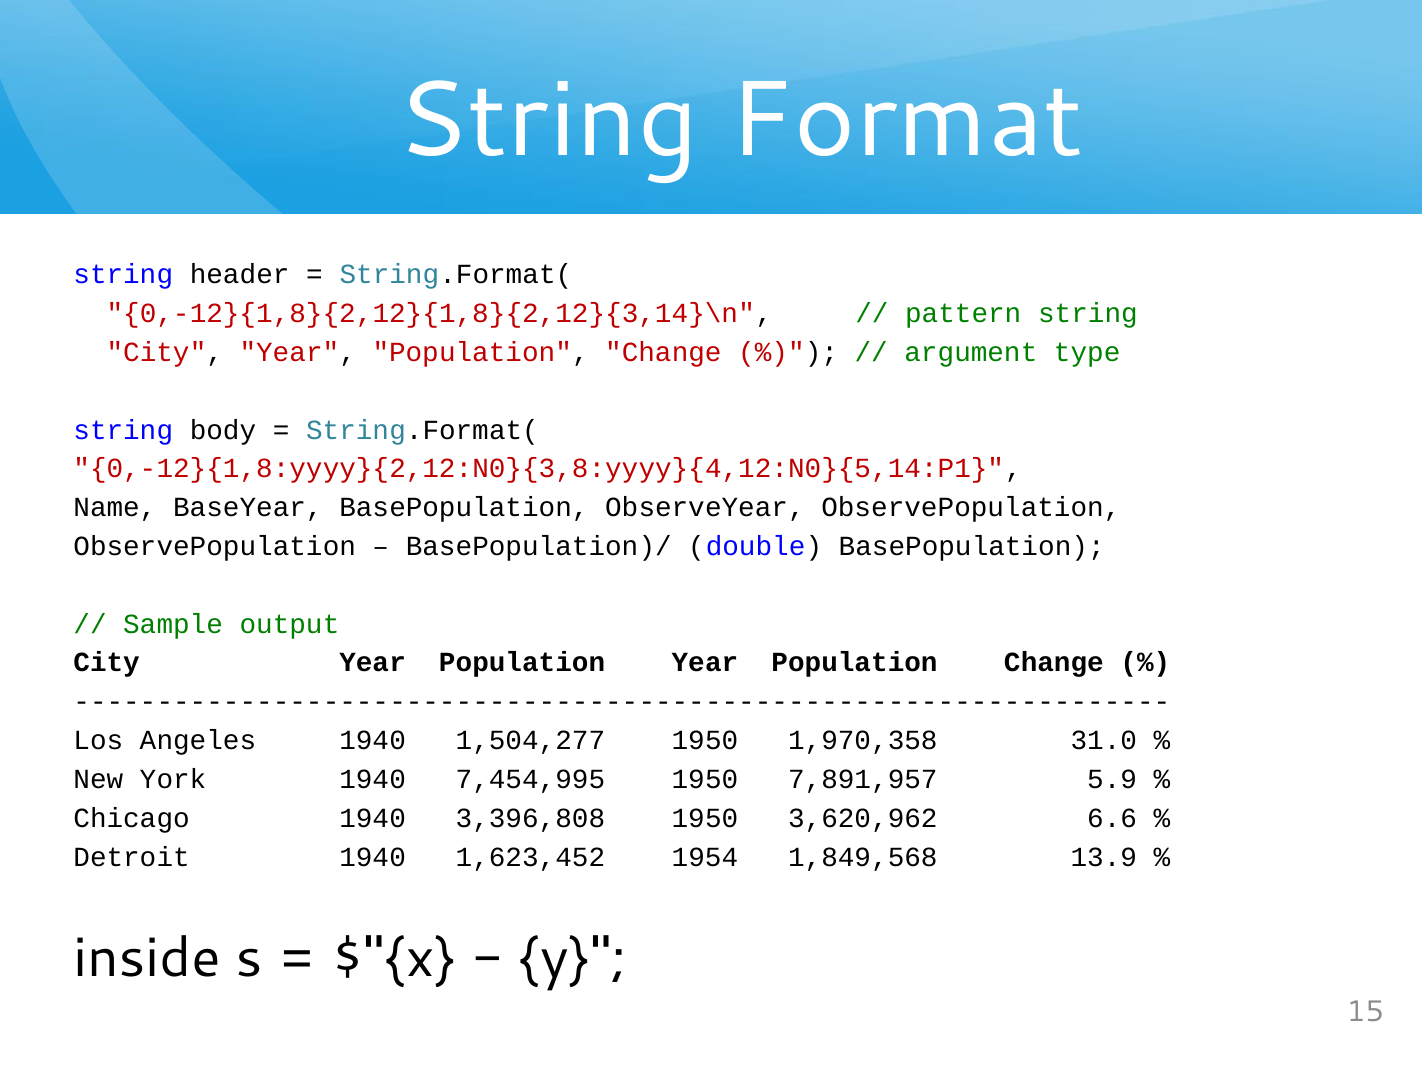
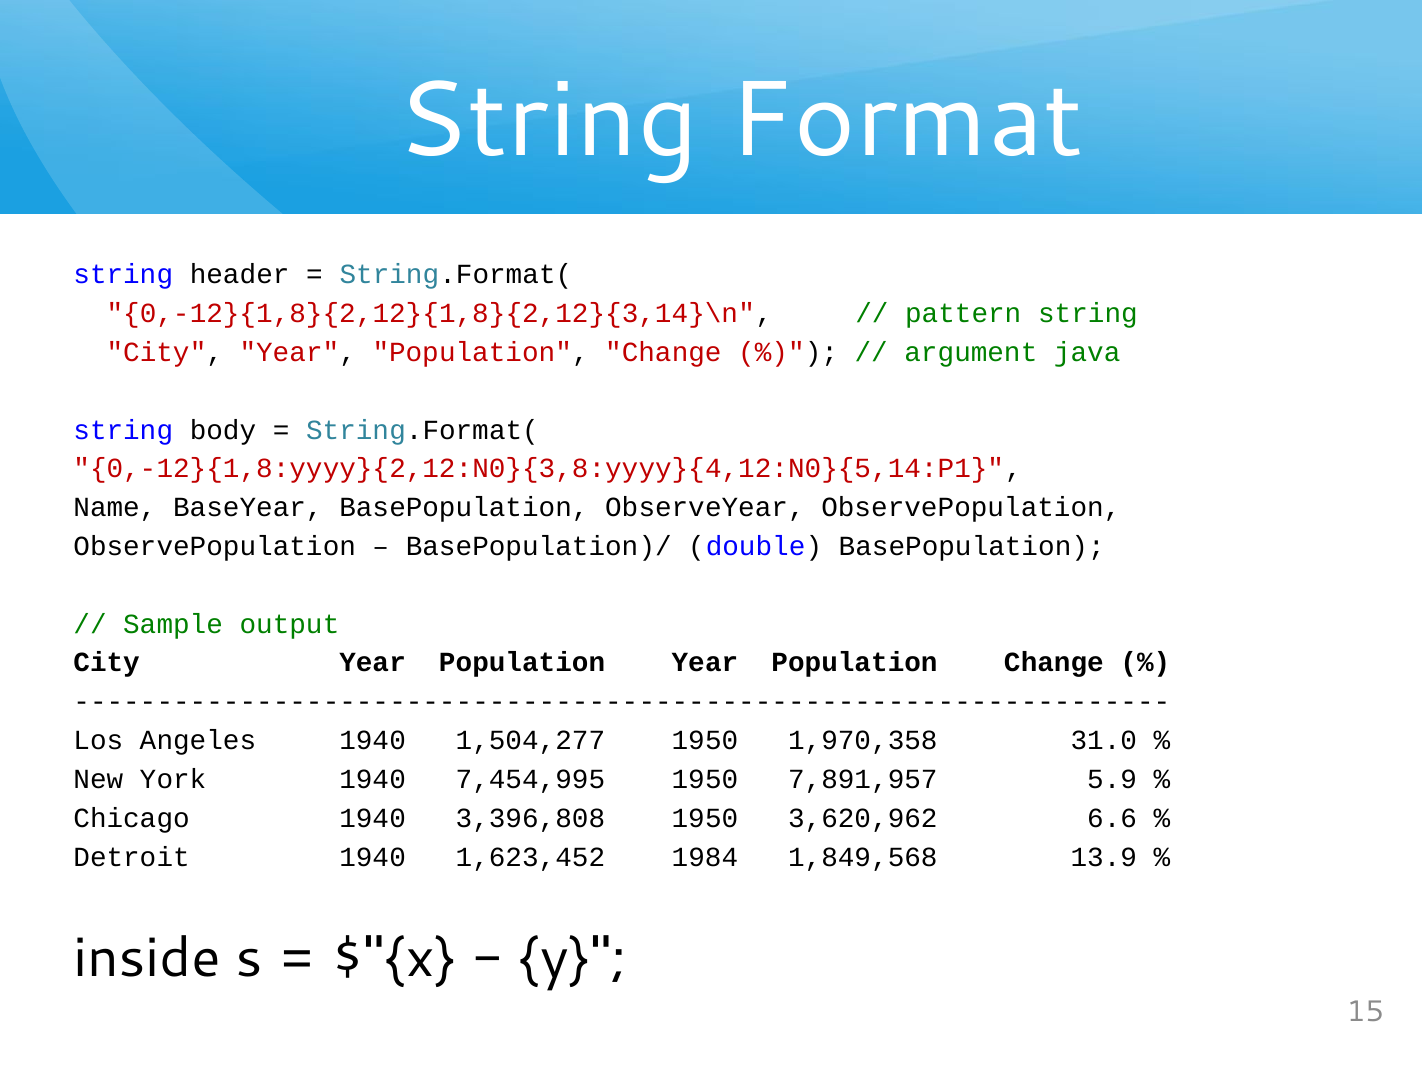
type: type -> java (1087, 352)
1954: 1954 -> 1984 (705, 857)
